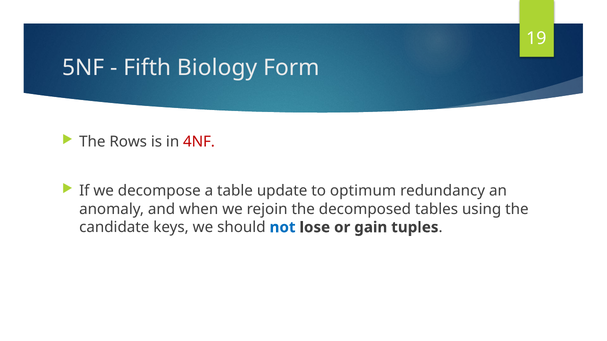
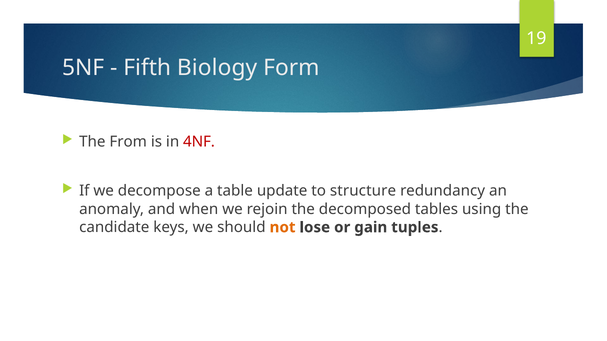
Rows: Rows -> From (128, 142)
optimum: optimum -> structure (363, 191)
not colour: blue -> orange (283, 228)
